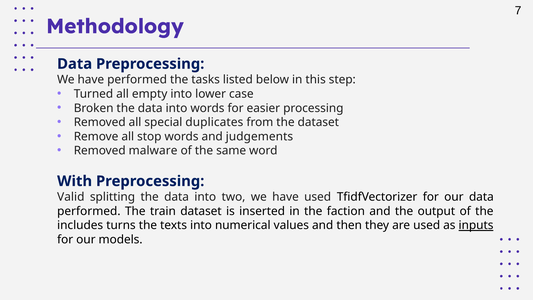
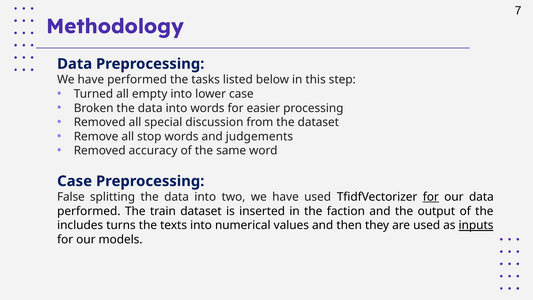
duplicates: duplicates -> discussion (214, 122)
malware: malware -> accuracy (153, 151)
With: With -> Case (75, 181)
Valid: Valid -> False (71, 197)
for underline: none -> present (431, 197)
